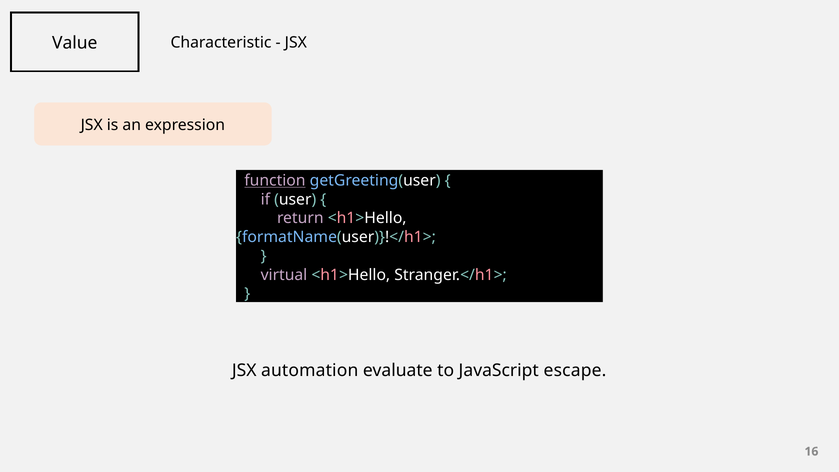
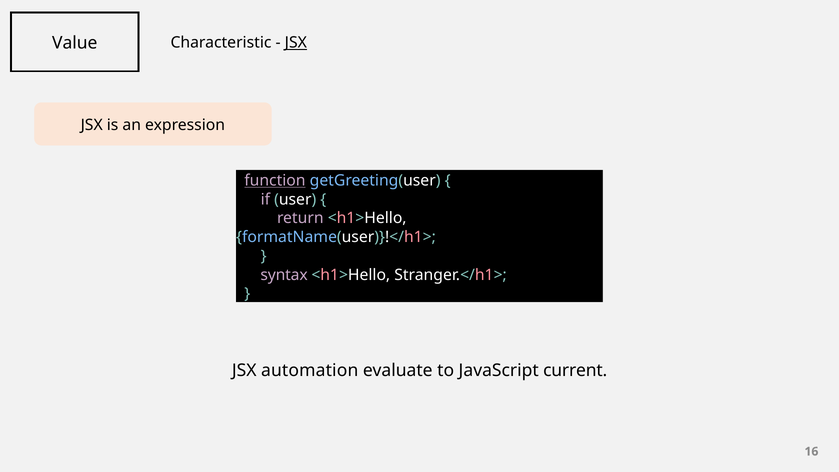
JSX underline: none -> present (296, 43)
virtual: virtual -> syntax (284, 275)
escape: escape -> current (575, 371)
